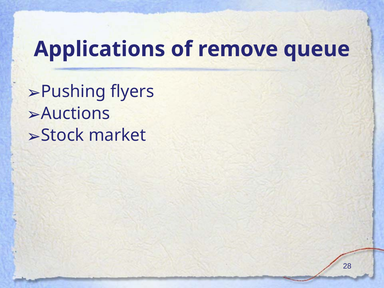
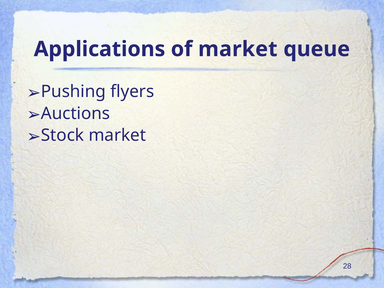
of remove: remove -> market (238, 49)
